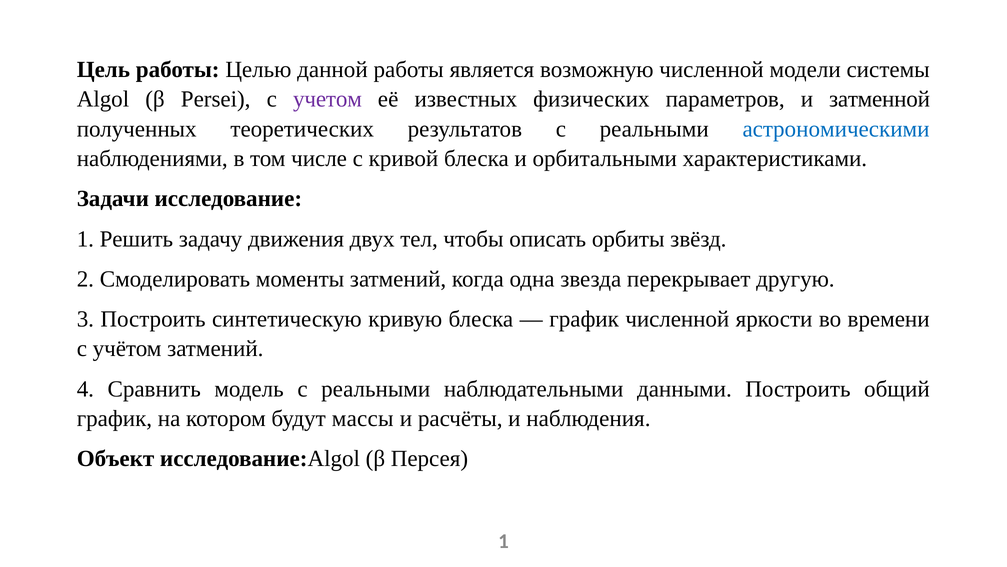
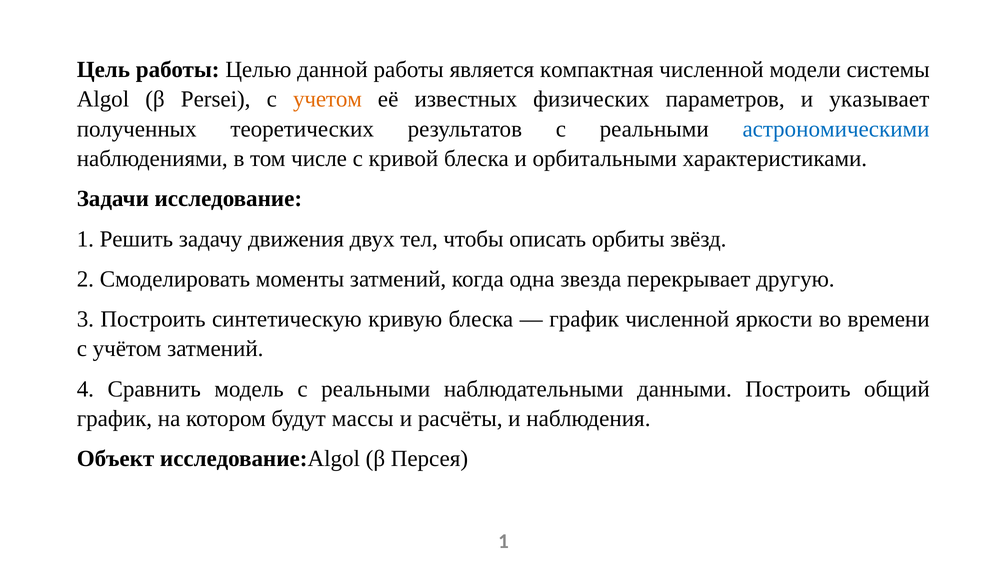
возможную: возможную -> компактная (597, 70)
учетом colour: purple -> orange (327, 99)
затменной: затменной -> указывает (879, 99)
